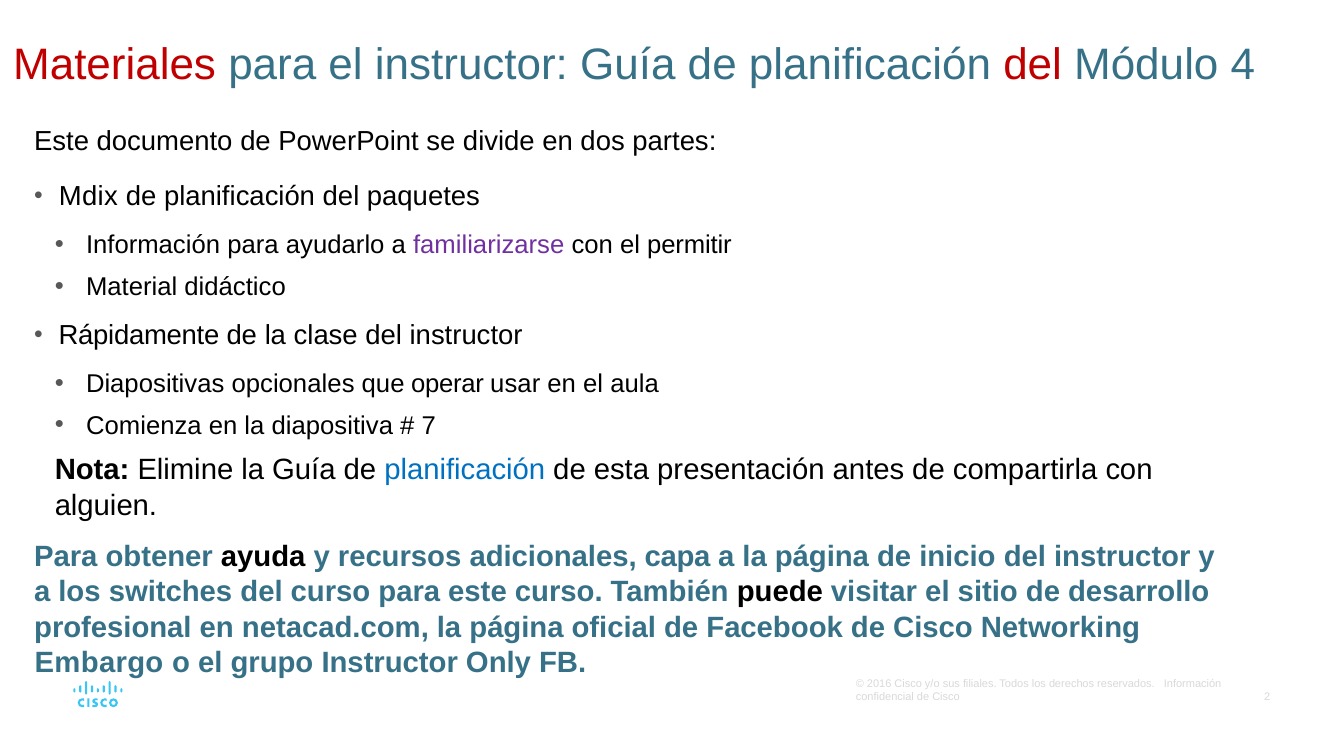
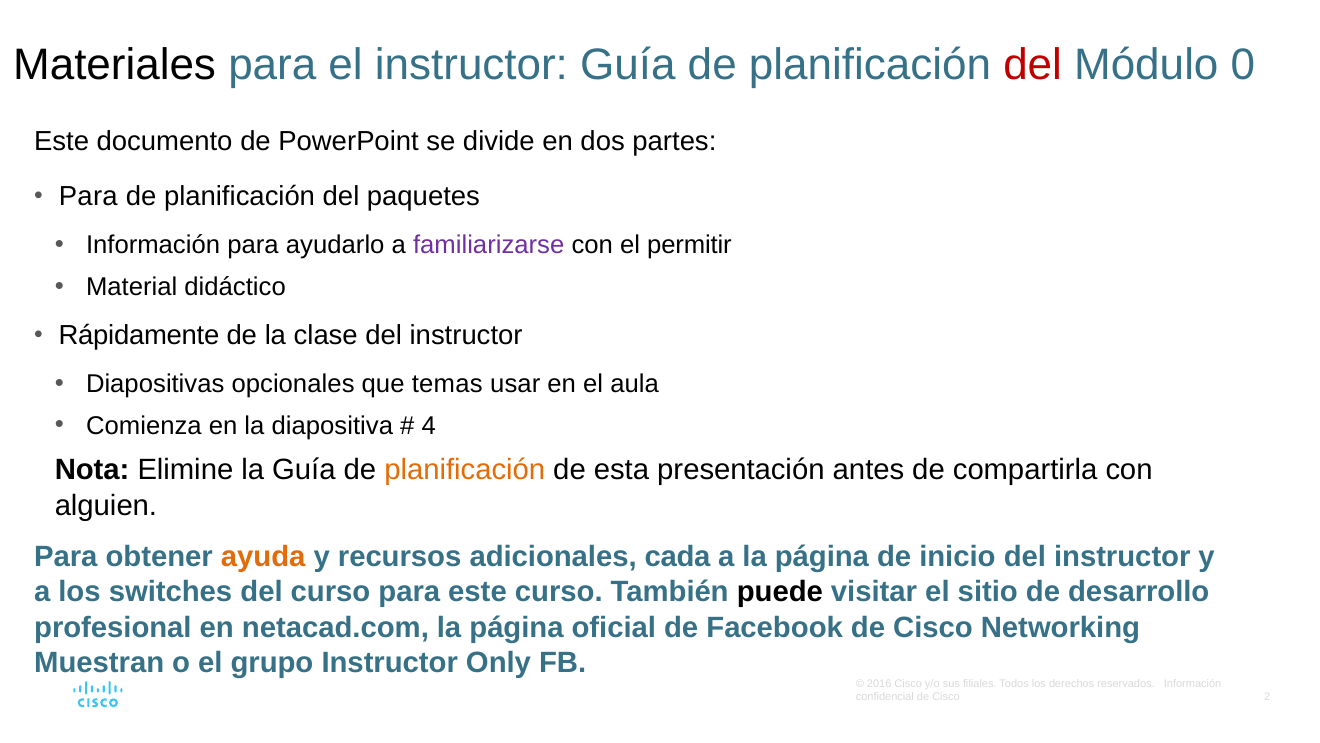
Materiales colour: red -> black (115, 65)
4: 4 -> 0 (1243, 65)
Mdix: Mdix -> Para (88, 197)
operar: operar -> temas (447, 384)
7: 7 -> 4 (429, 426)
planificación colour: blue -> orange (465, 470)
ayuda colour: black -> orange (263, 557)
capa: capa -> cada (678, 557)
Embargo: Embargo -> Muestran (99, 662)
